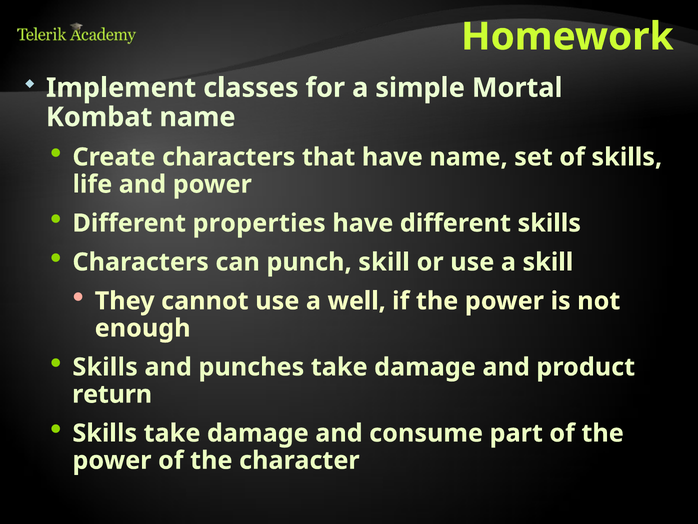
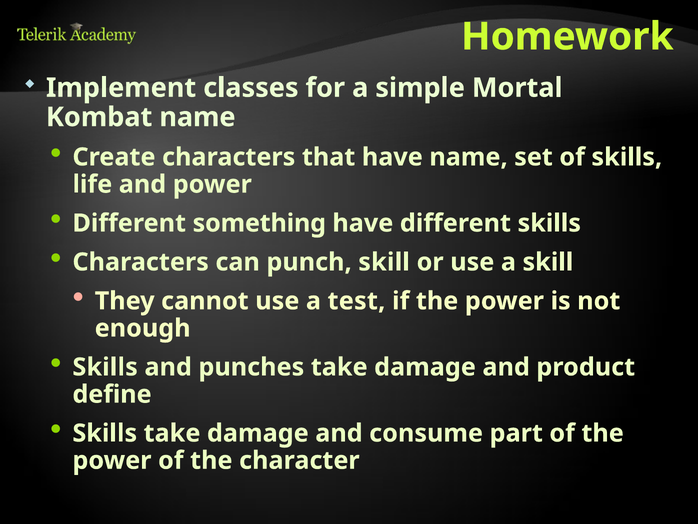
properties: properties -> something (259, 223)
well: well -> test (356, 301)
return: return -> define (112, 394)
